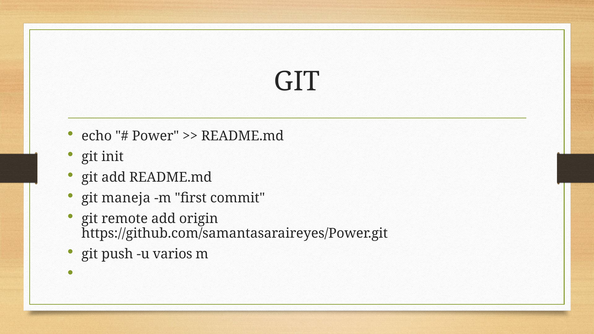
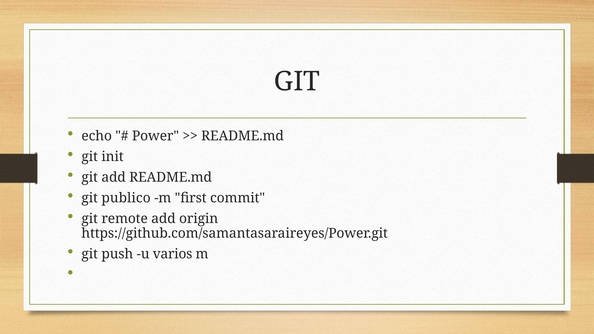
maneja: maneja -> publico (126, 198)
